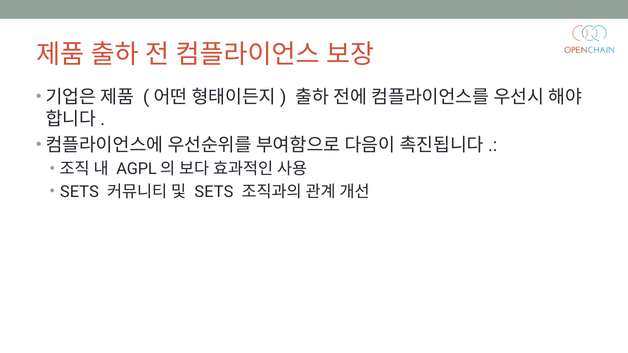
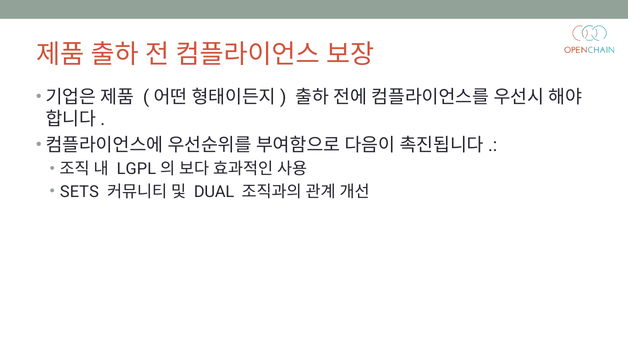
AGPL: AGPL -> LGPL (136, 169)
SETS: SETS -> DUAL (214, 192)
